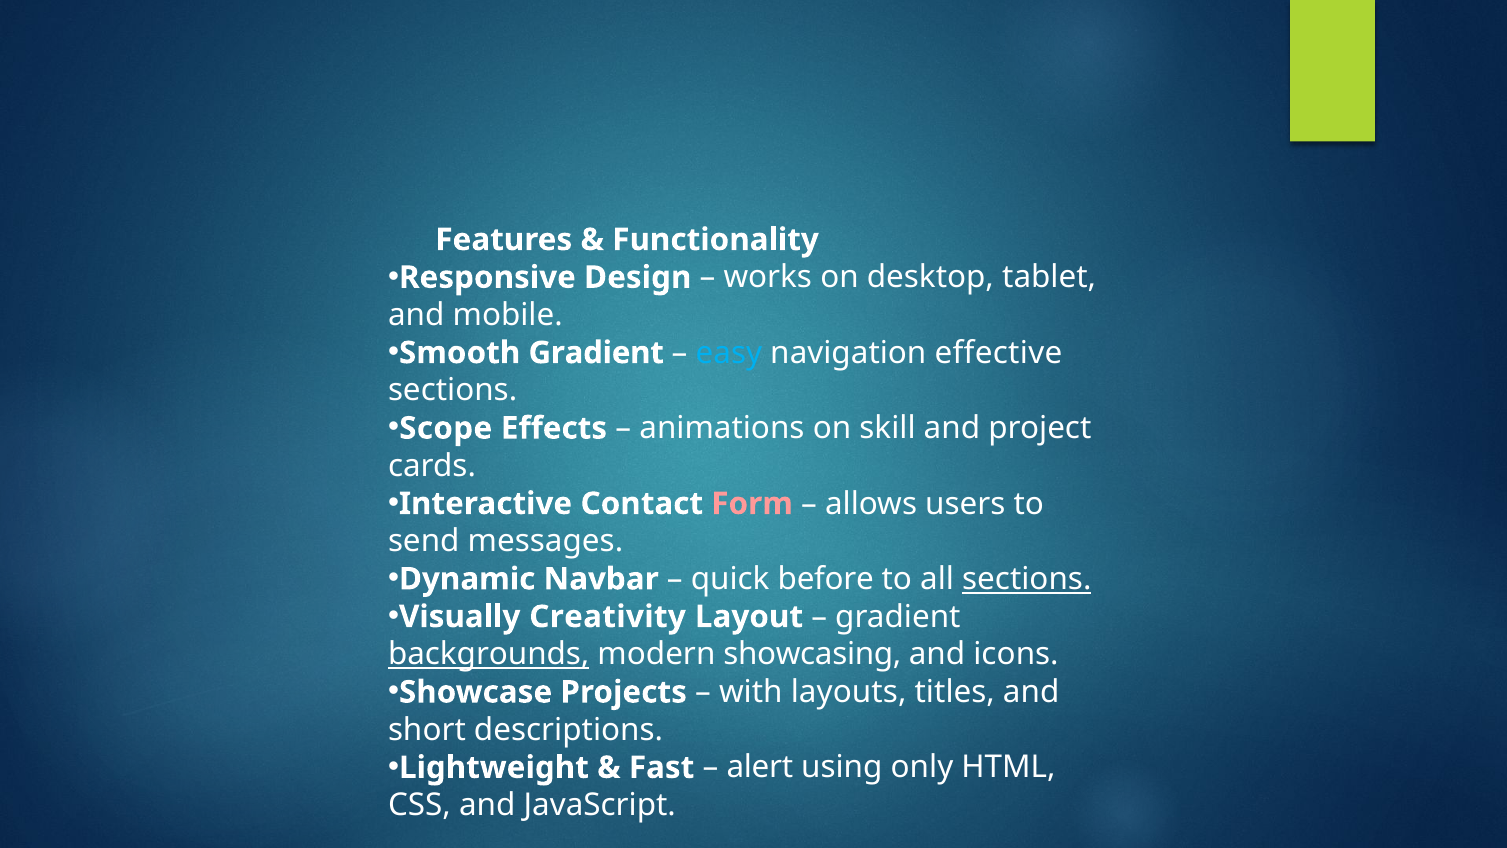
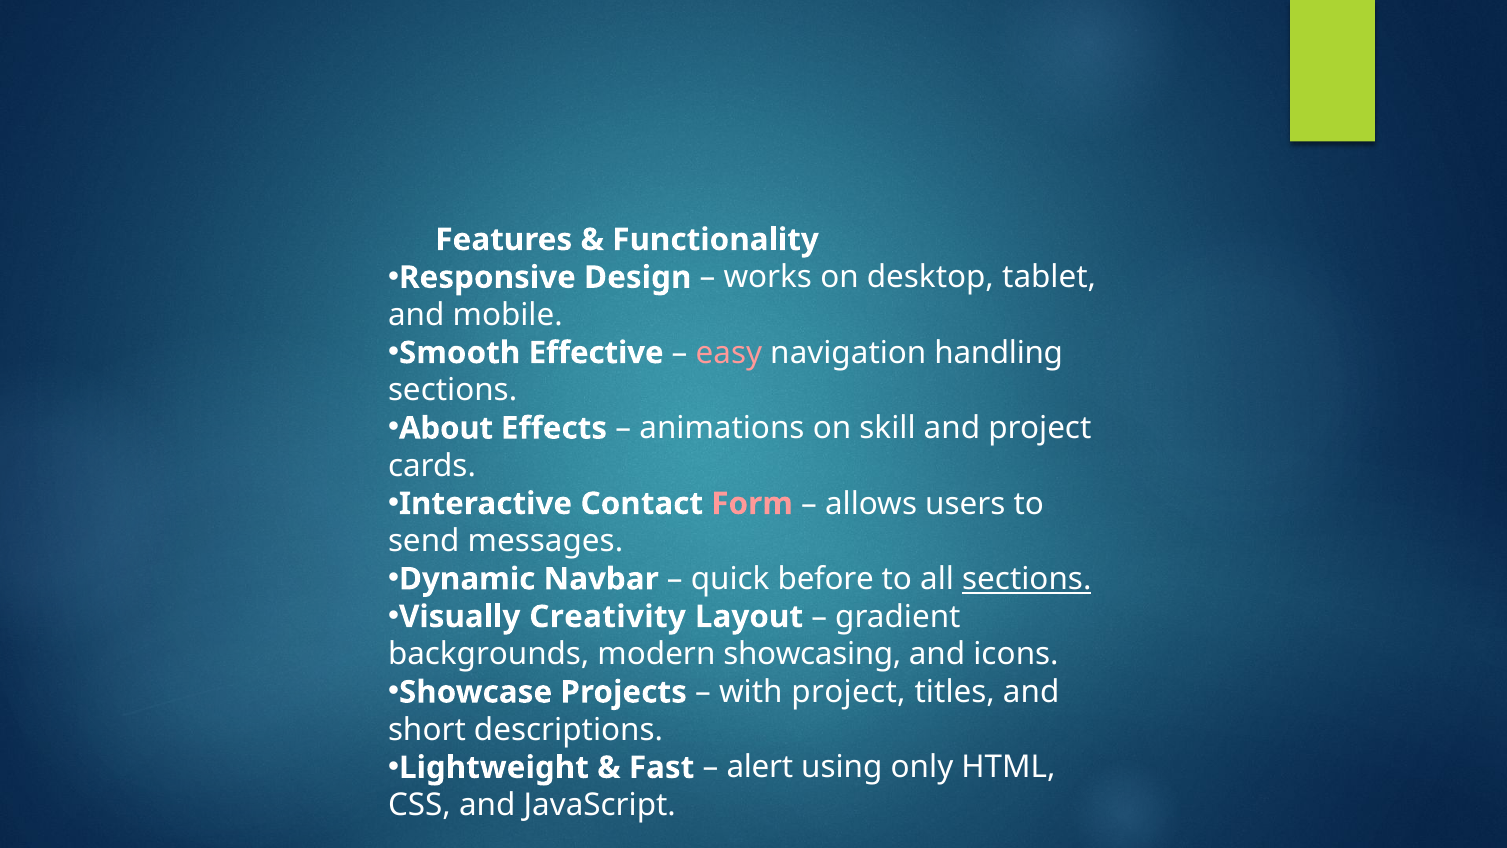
Smooth Gradient: Gradient -> Effective (596, 353)
easy colour: light blue -> pink (729, 353)
effective: effective -> handling (999, 353)
Scope: Scope -> About (446, 428)
backgrounds underline: present -> none (489, 654)
with layouts: layouts -> project (849, 692)
